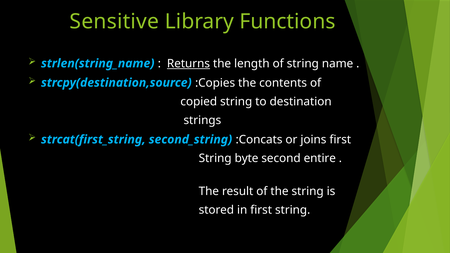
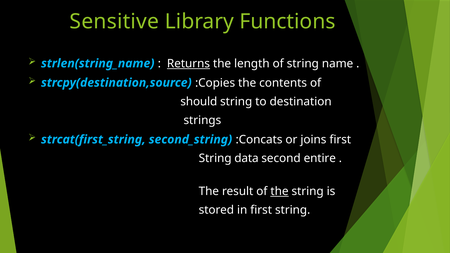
copied: copied -> should (199, 102)
byte: byte -> data (247, 159)
the underline: none -> present (280, 191)
